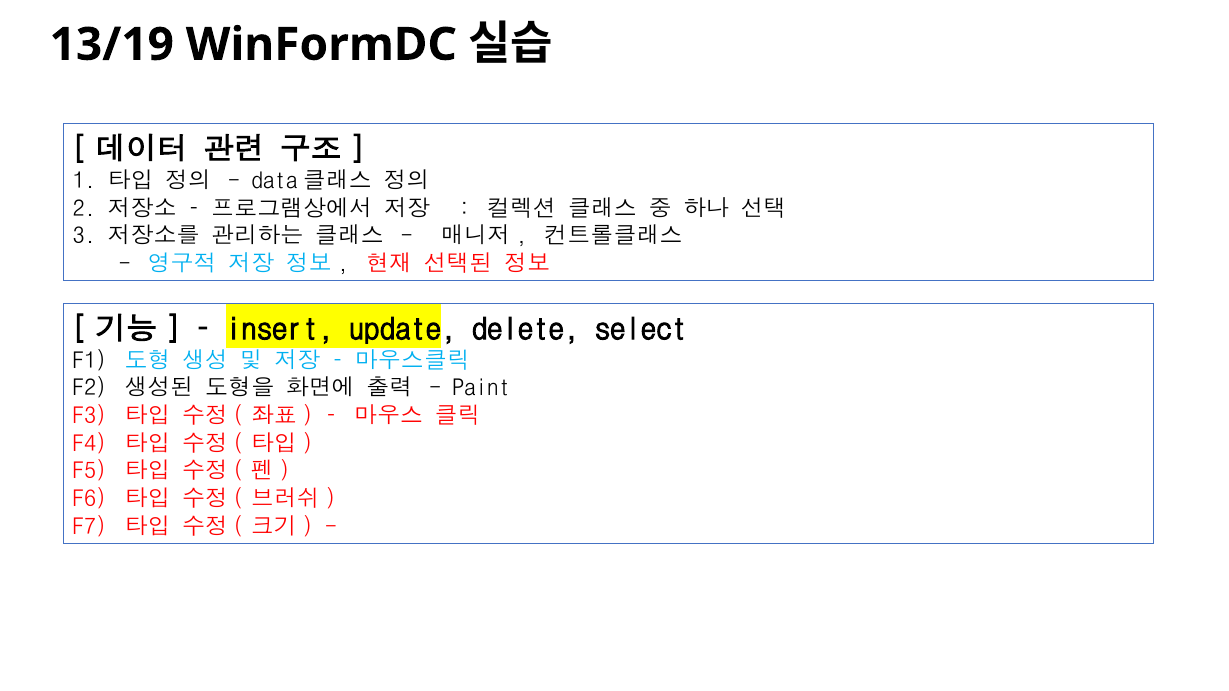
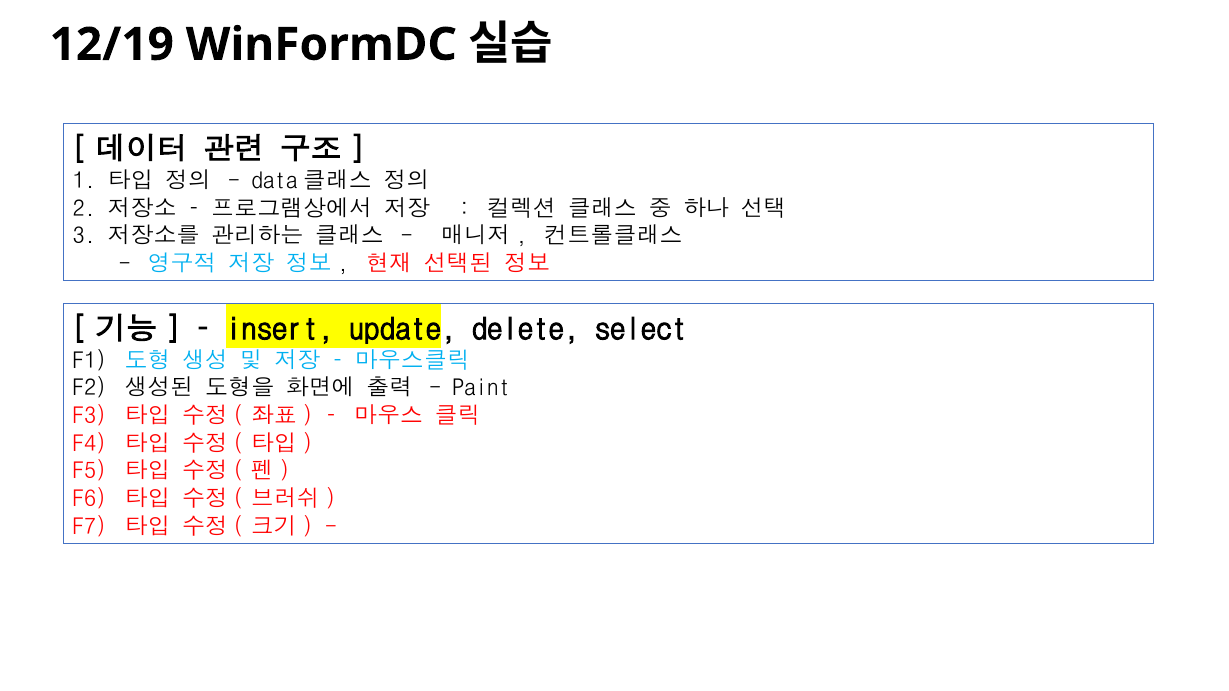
13/19: 13/19 -> 12/19 (112, 45)
